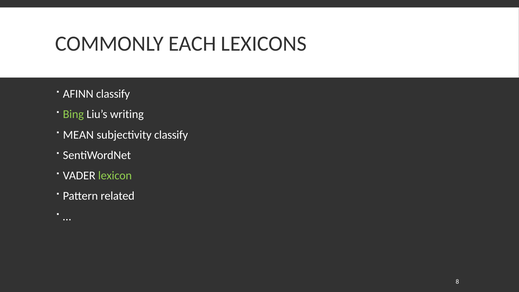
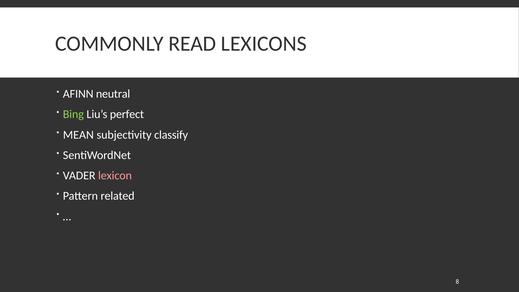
EACH: EACH -> READ (192, 44)
AFINN classify: classify -> neutral (113, 94)
writing: writing -> perfect (127, 114)
lexicon colour: light green -> pink (115, 176)
